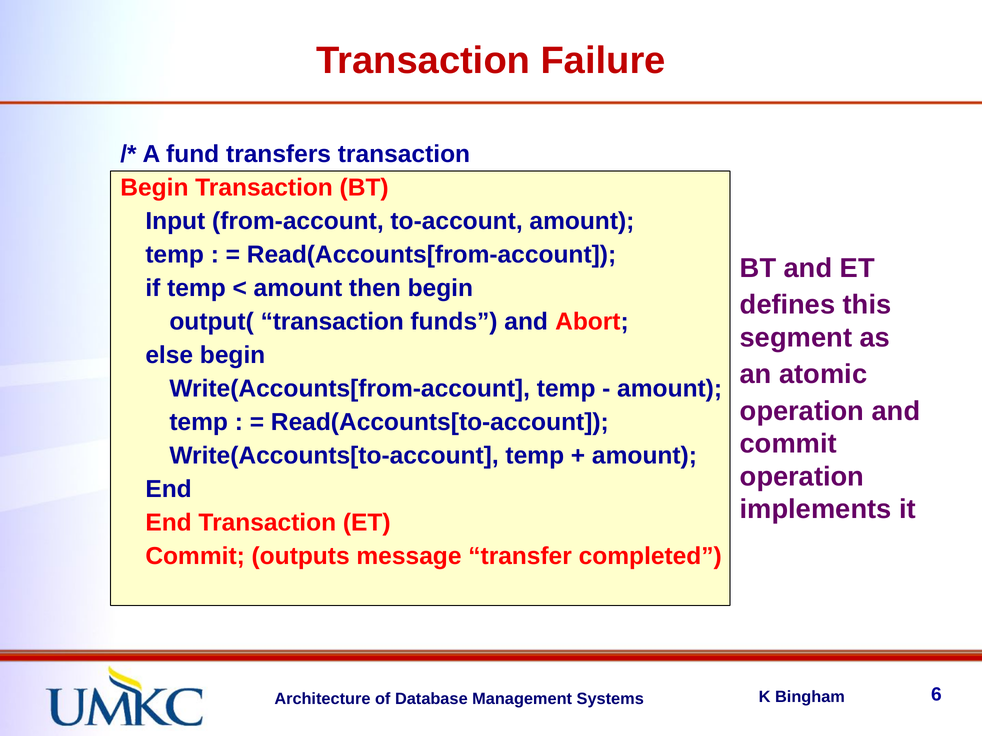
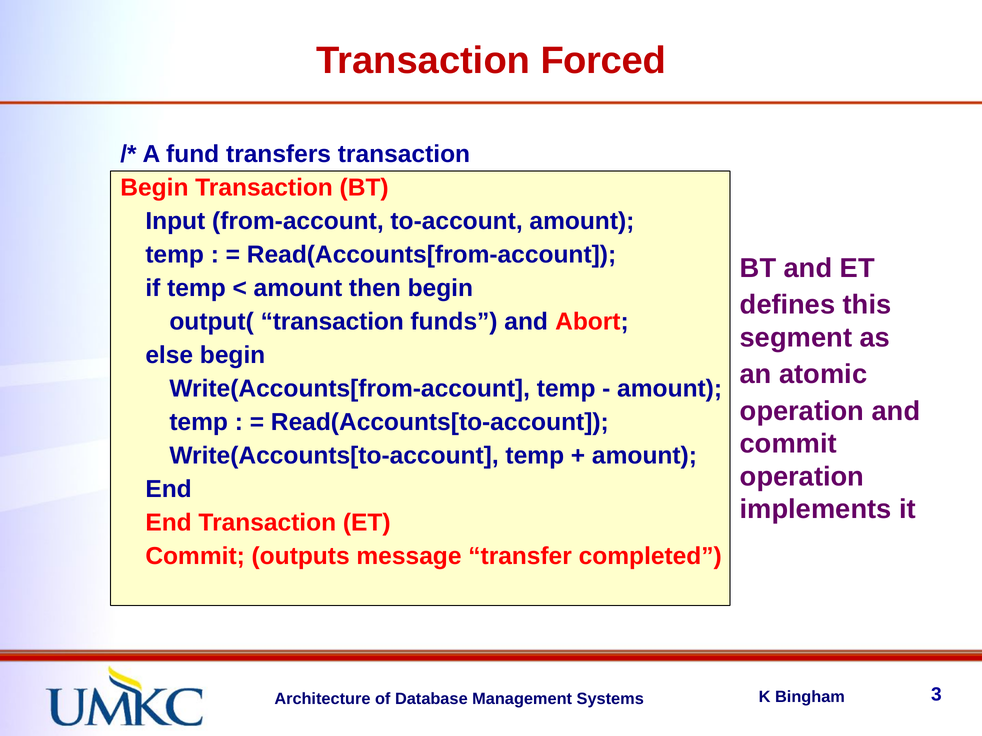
Failure: Failure -> Forced (603, 61)
6: 6 -> 3 (936, 695)
